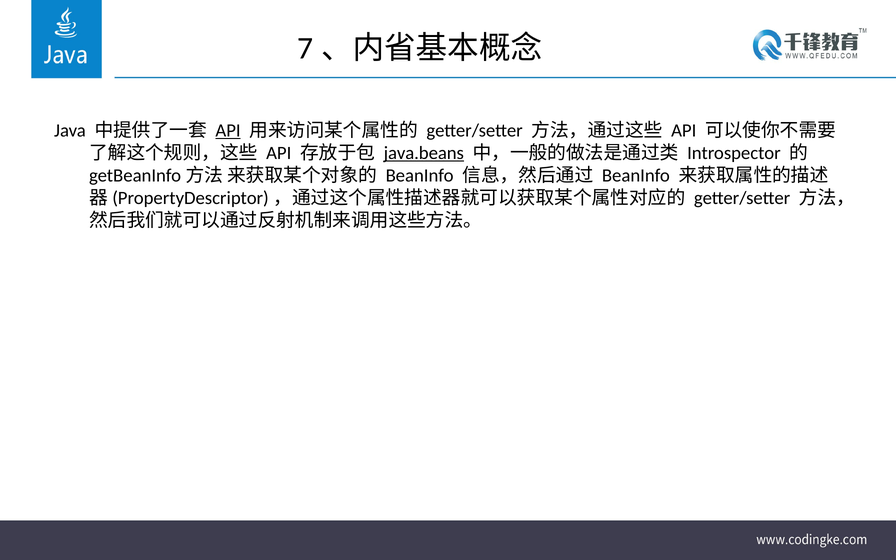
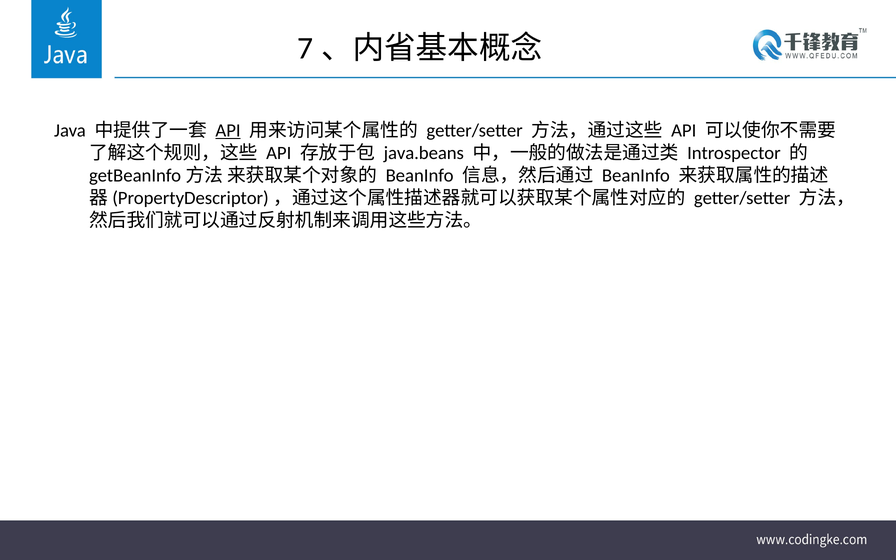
java.beans underline: present -> none (424, 153)
